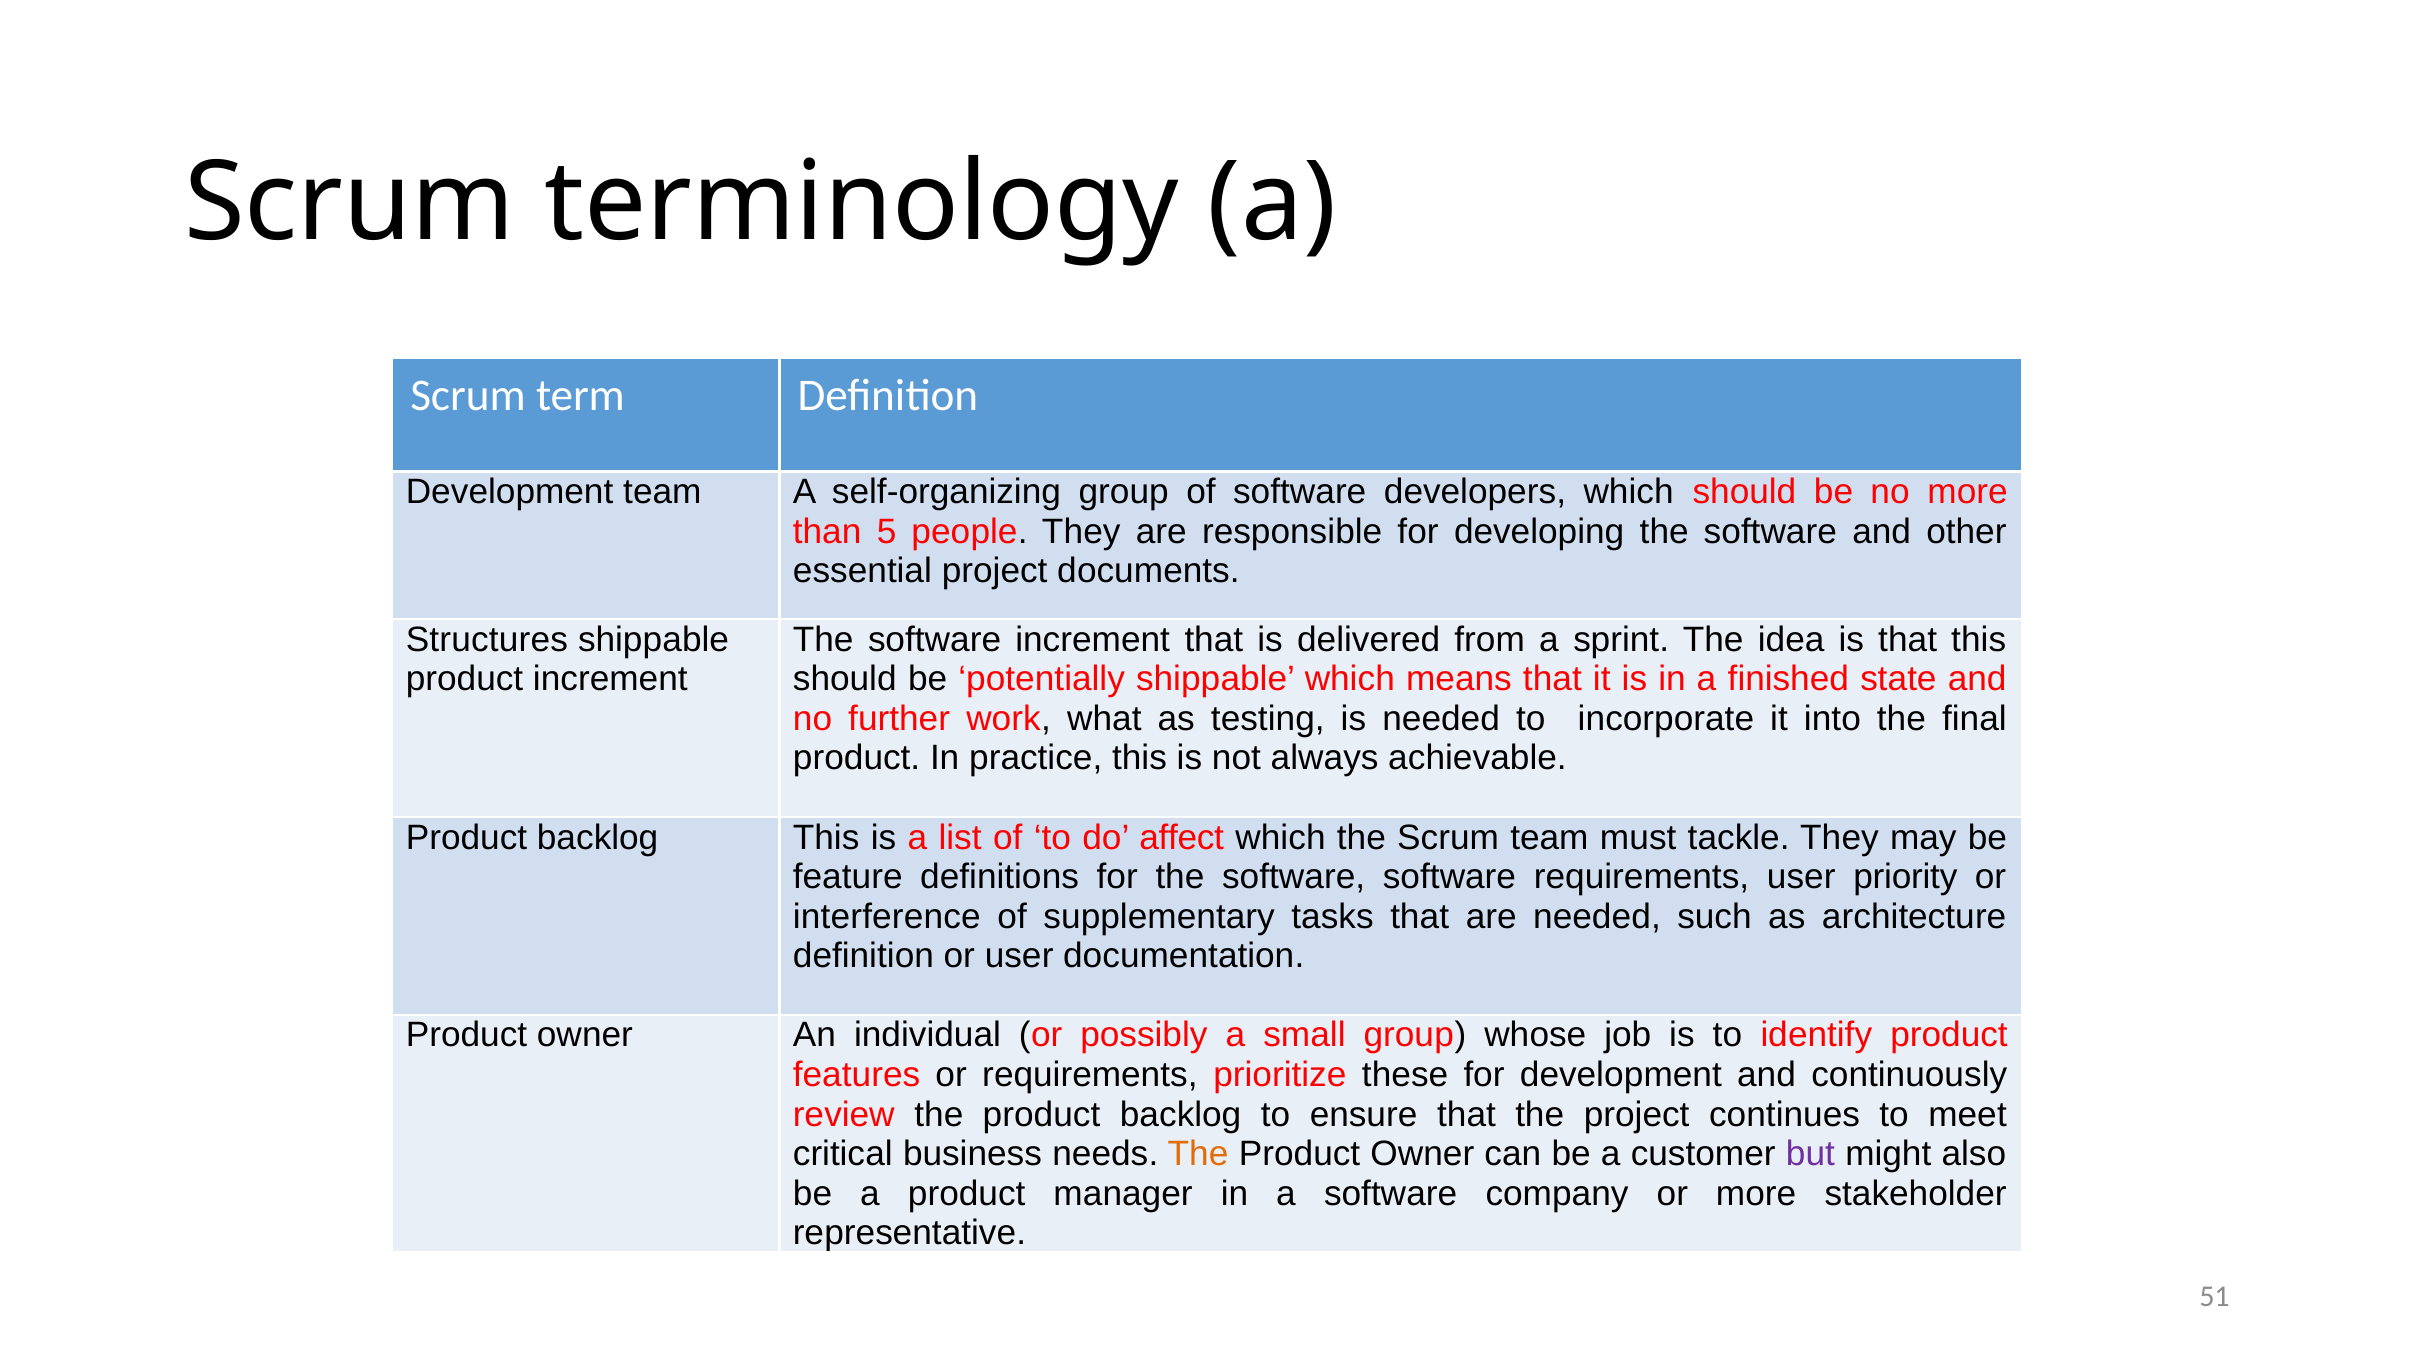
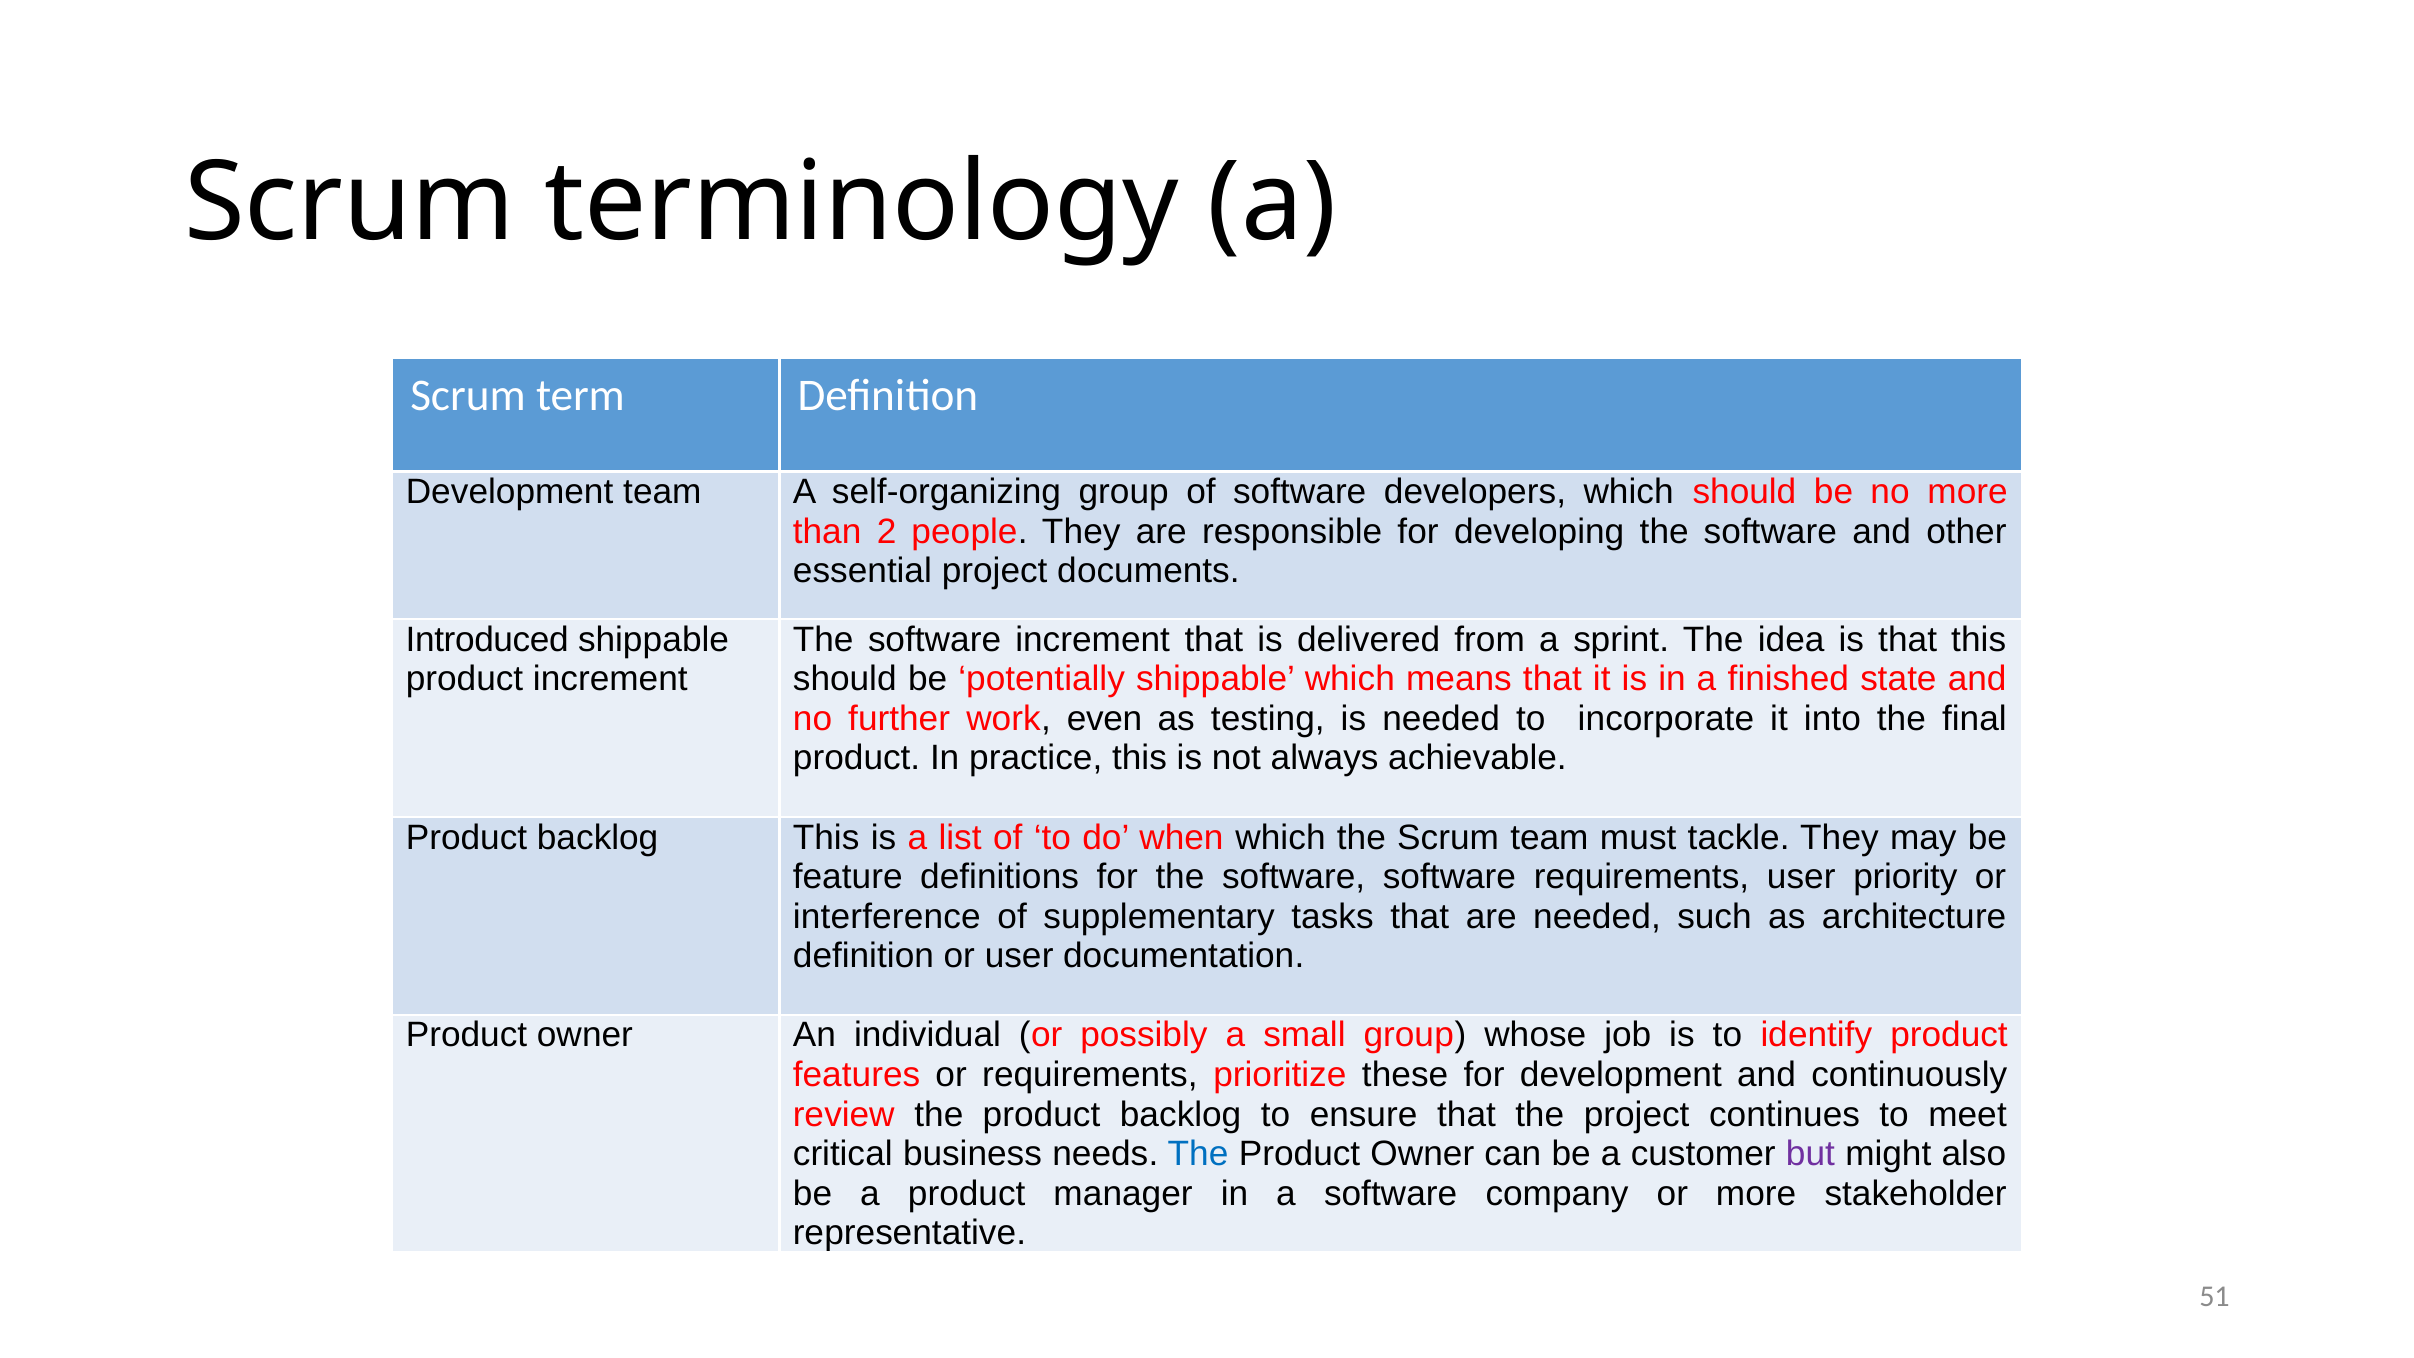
5: 5 -> 2 (887, 531)
Structures: Structures -> Introduced (487, 639)
what: what -> even (1105, 719)
affect: affect -> when (1181, 837)
The colour: orange -> blue (1198, 1154)
